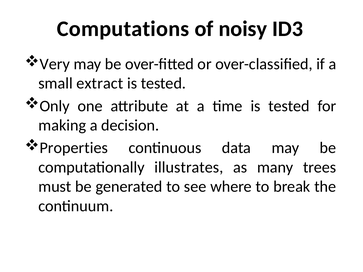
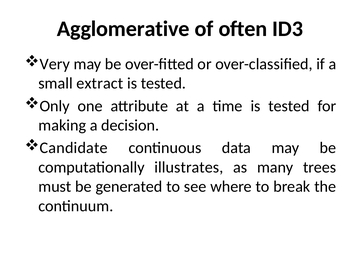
Computations: Computations -> Agglomerative (123, 29)
noisy: noisy -> often (243, 29)
Properties: Properties -> Candidate (74, 148)
